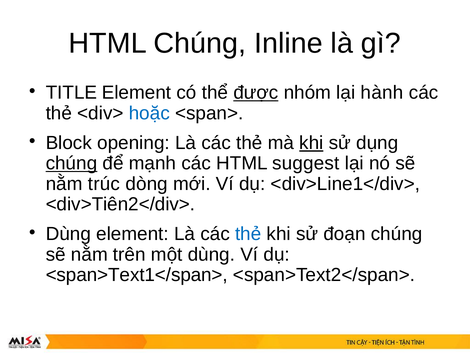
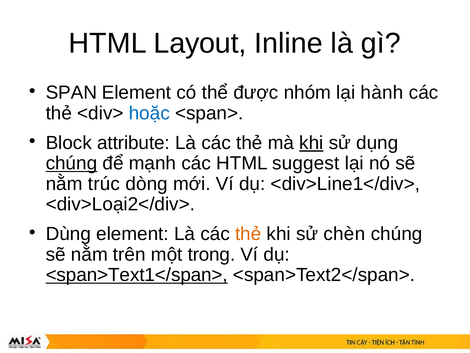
HTML Chúng: Chúng -> Layout (200, 43)
TITLE: TITLE -> SPAN (71, 93)
được underline: present -> none (256, 93)
opening: opening -> attribute (134, 143)
<div>Tiên2</div>: <div>Tiên2</div> -> <div>Loại2</div> (120, 204)
thẻ colour: blue -> orange (248, 234)
đoạn: đoạn -> chèn (344, 234)
một dùng: dùng -> trong (211, 254)
<span>Text1</span> underline: none -> present (137, 275)
